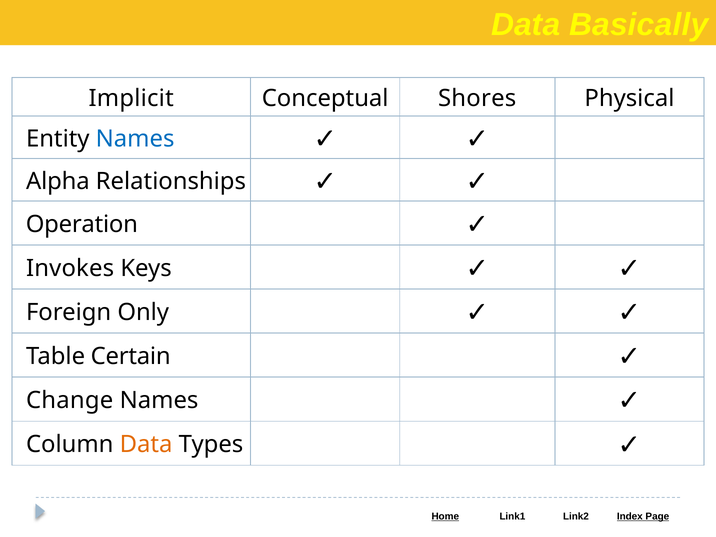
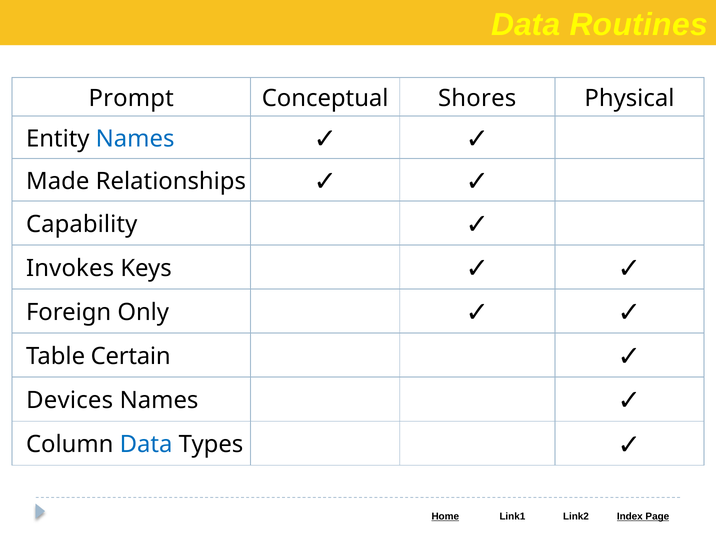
Basically: Basically -> Routines (639, 25)
Implicit: Implicit -> Prompt (131, 98)
Alpha: Alpha -> Made (58, 181)
Operation: Operation -> Capability (82, 224)
Change: Change -> Devices (70, 401)
Data colour: orange -> blue (146, 445)
